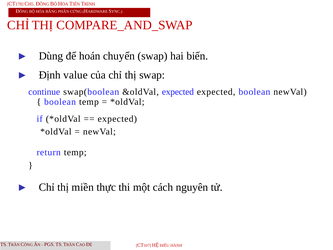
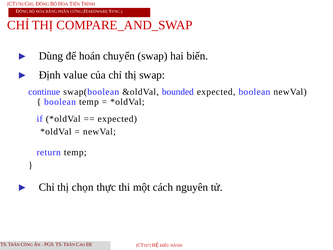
&oldVal expected: expected -> bounded (178, 92)
miền: miền -> chọn (83, 187)
